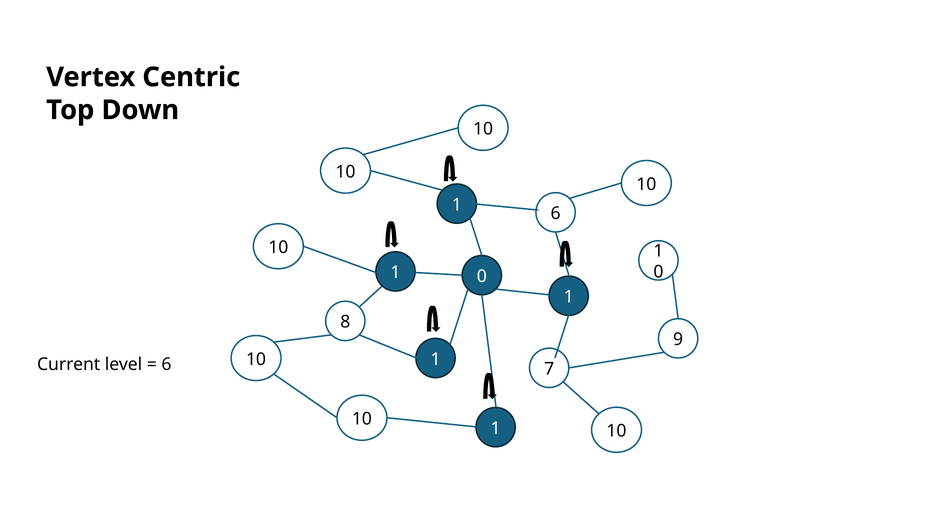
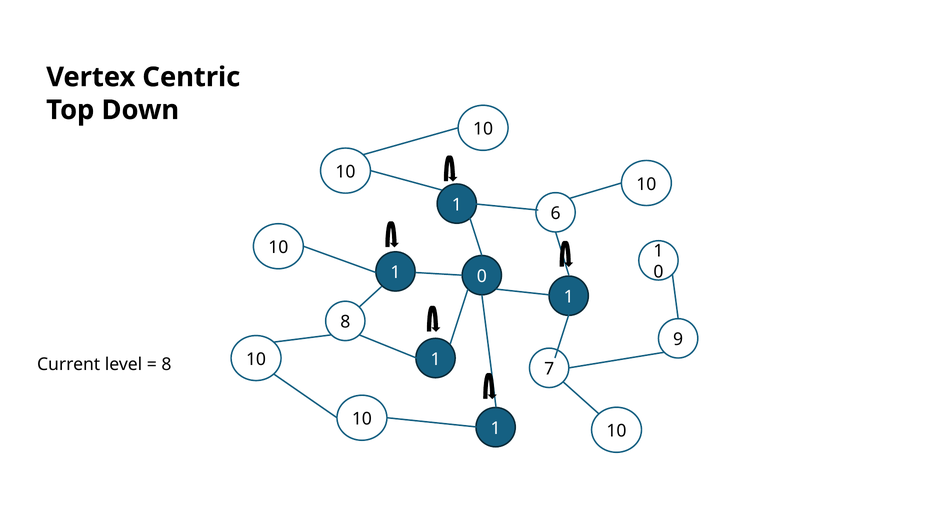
6: 6 -> 8 (167, 364)
